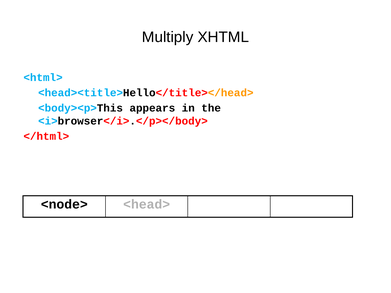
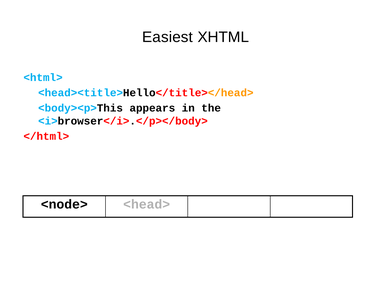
Multiply: Multiply -> Easiest (168, 37)
